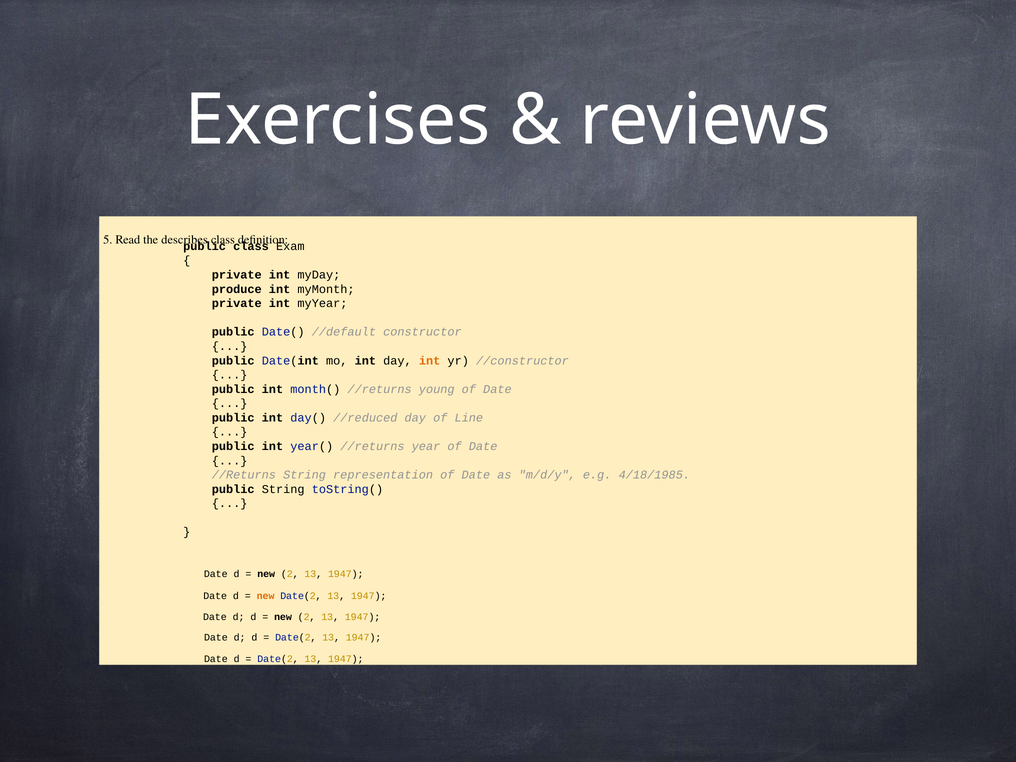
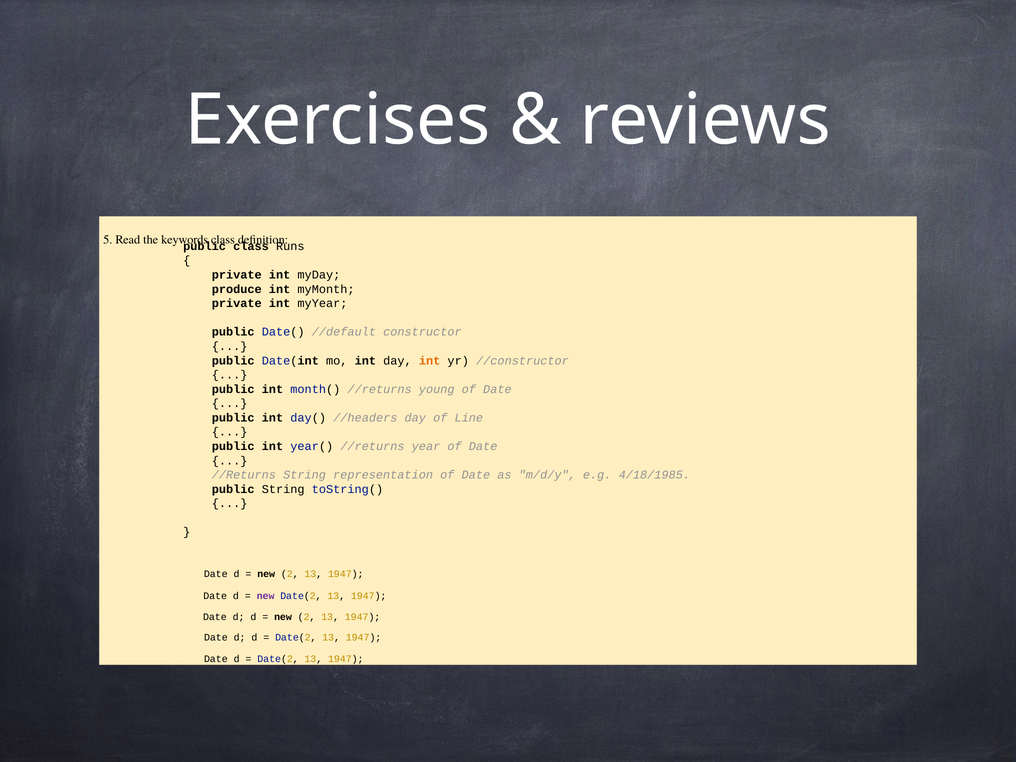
describes: describes -> keywords (185, 240)
Exam: Exam -> Runs (290, 246)
//reduced: //reduced -> //headers (365, 418)
new colour: orange -> purple (266, 596)
